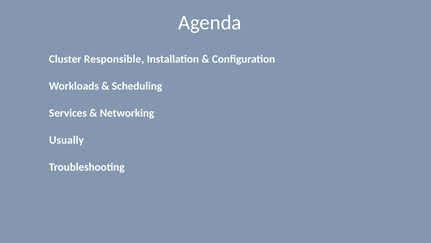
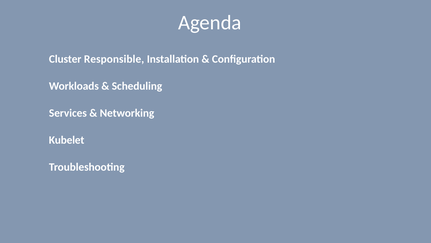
Usually: Usually -> Kubelet (67, 140)
